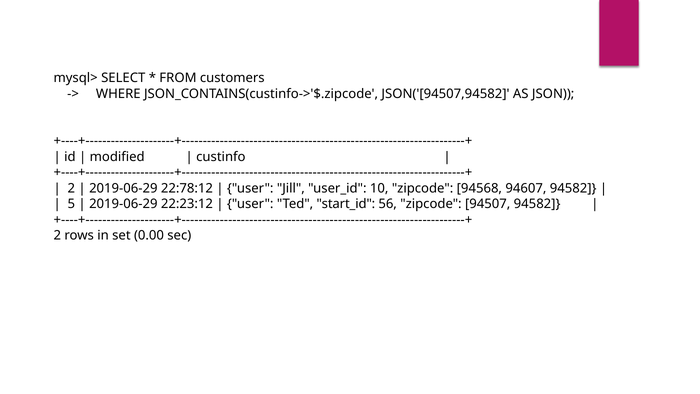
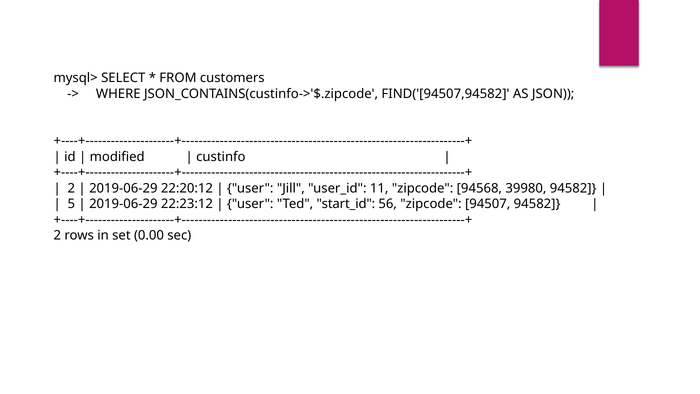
JSON('[94507,94582: JSON('[94507,94582 -> FIND('[94507,94582 (446, 94)
22:78:12: 22:78:12 -> 22:20:12 (187, 188)
10: 10 -> 11 (379, 188)
94607: 94607 -> 39980 (526, 188)
